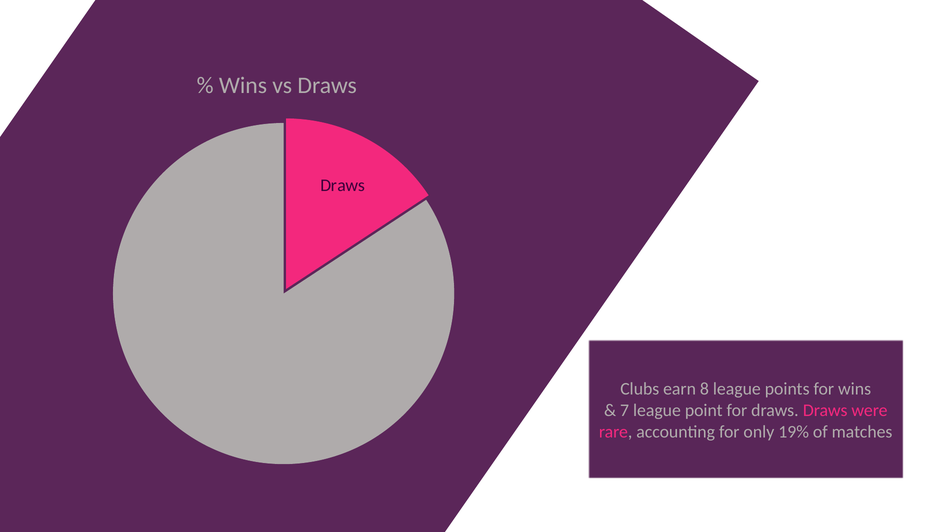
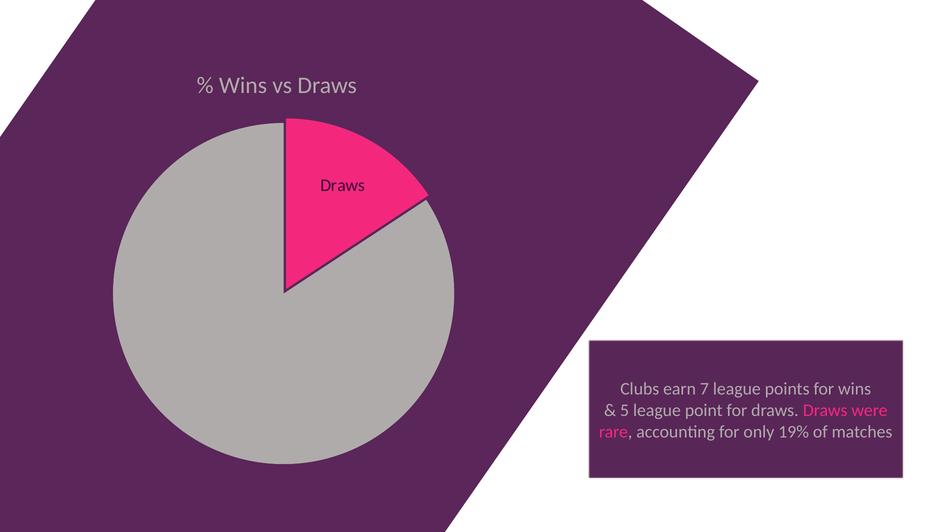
8: 8 -> 7 (704, 389)
7: 7 -> 5 (625, 410)
